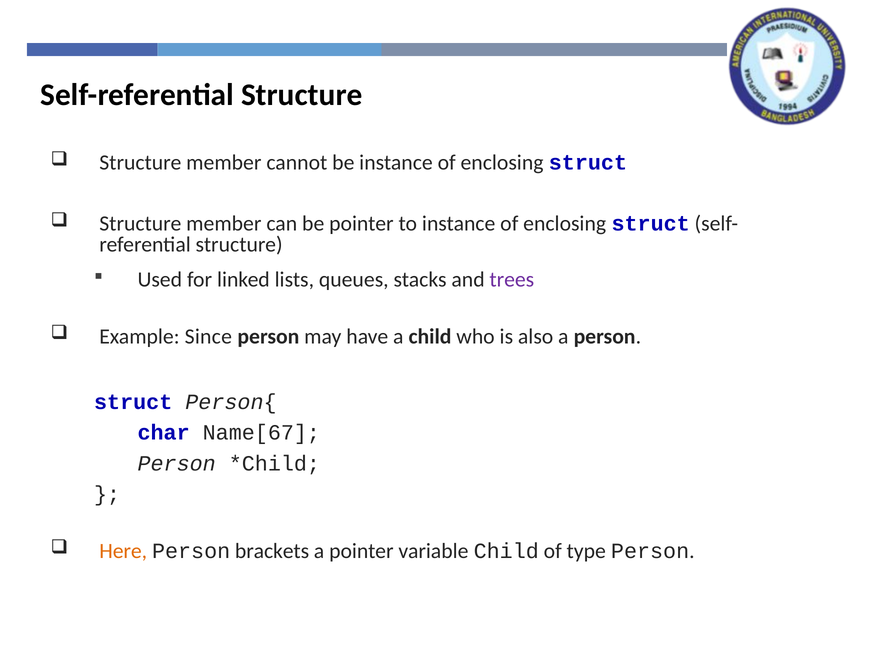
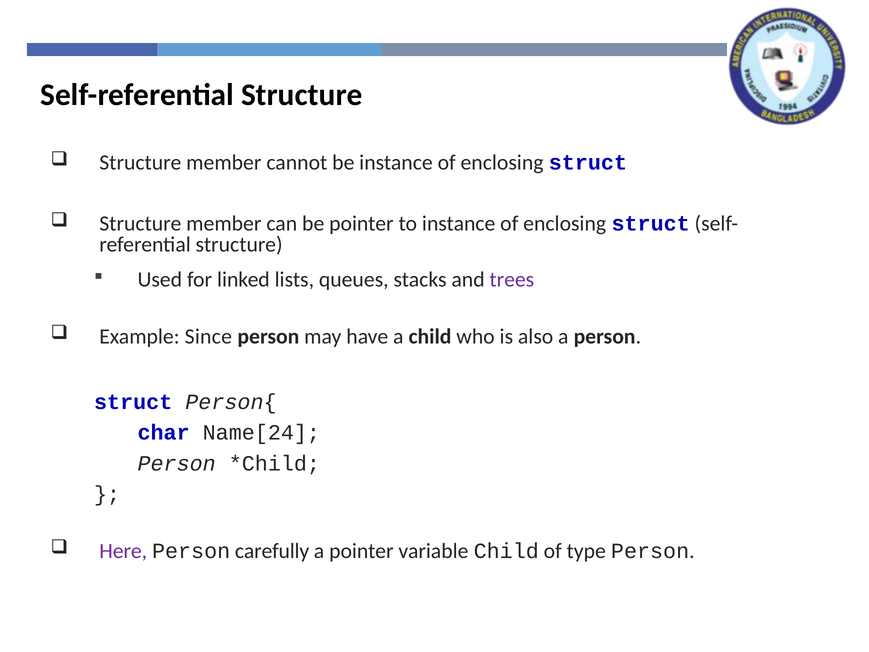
Name[67: Name[67 -> Name[24 (261, 433)
Here colour: orange -> purple (123, 551)
brackets: brackets -> carefully (272, 551)
